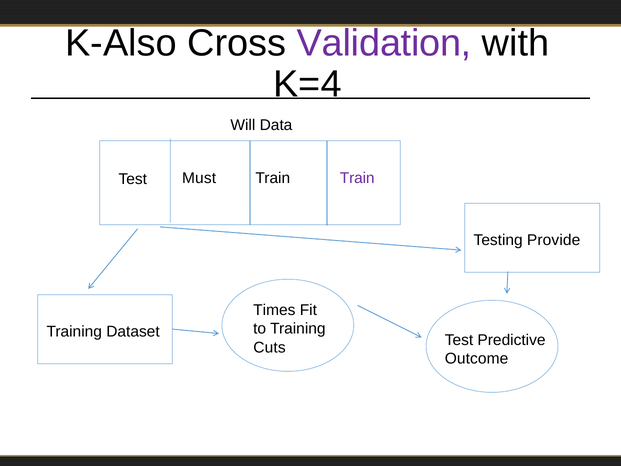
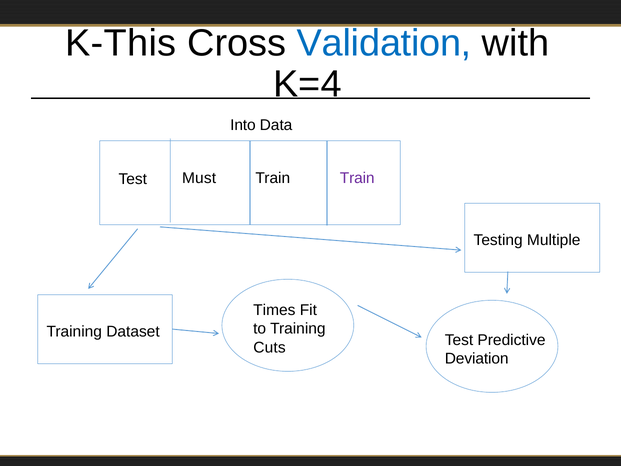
K-Also: K-Also -> K-This (121, 43)
Validation colour: purple -> blue (384, 43)
Will: Will -> Into (243, 125)
Provide: Provide -> Multiple (554, 240)
Outcome: Outcome -> Deviation (477, 359)
